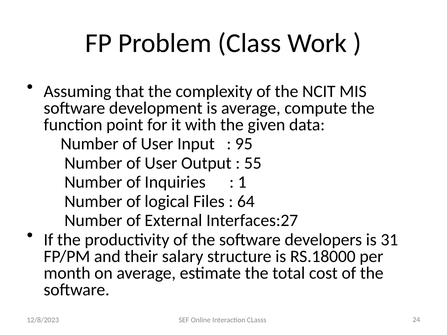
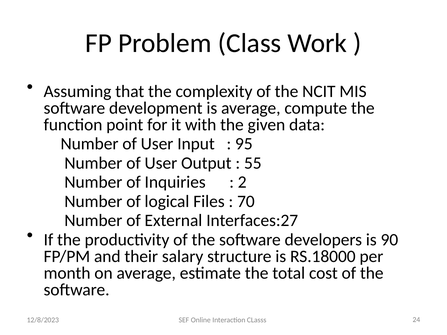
1: 1 -> 2 (242, 182)
64: 64 -> 70 (246, 201)
31: 31 -> 90 (389, 240)
